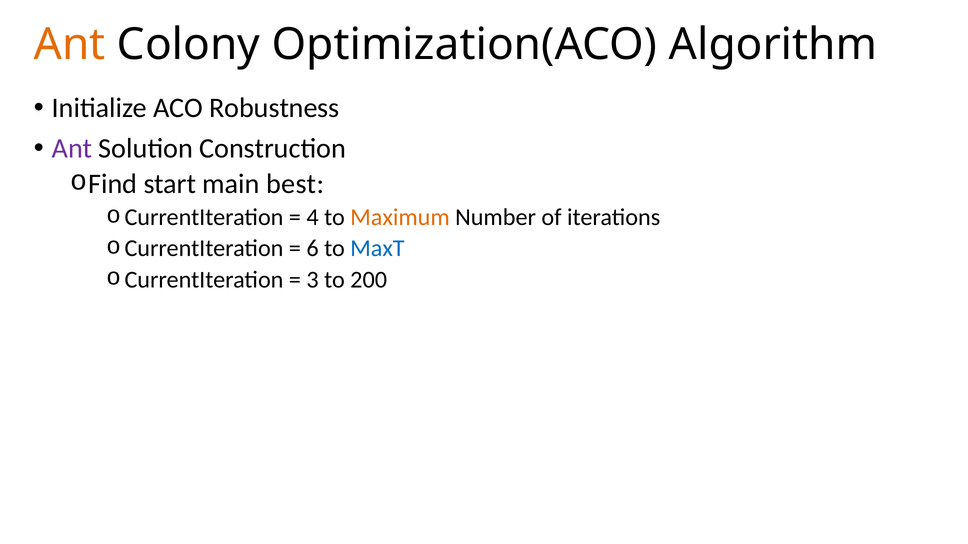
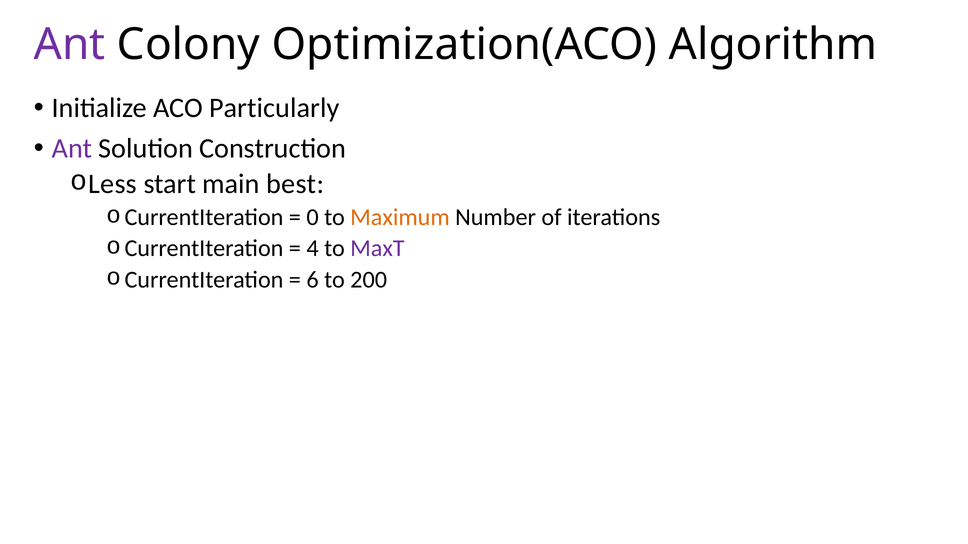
Ant colour: orange -> purple (70, 45)
Robustness: Robustness -> Particularly (274, 108)
Find: Find -> Less (113, 184)
4: 4 -> 0 (313, 218)
6: 6 -> 4 (313, 249)
MaxT colour: blue -> purple (377, 249)
3: 3 -> 6 (313, 280)
